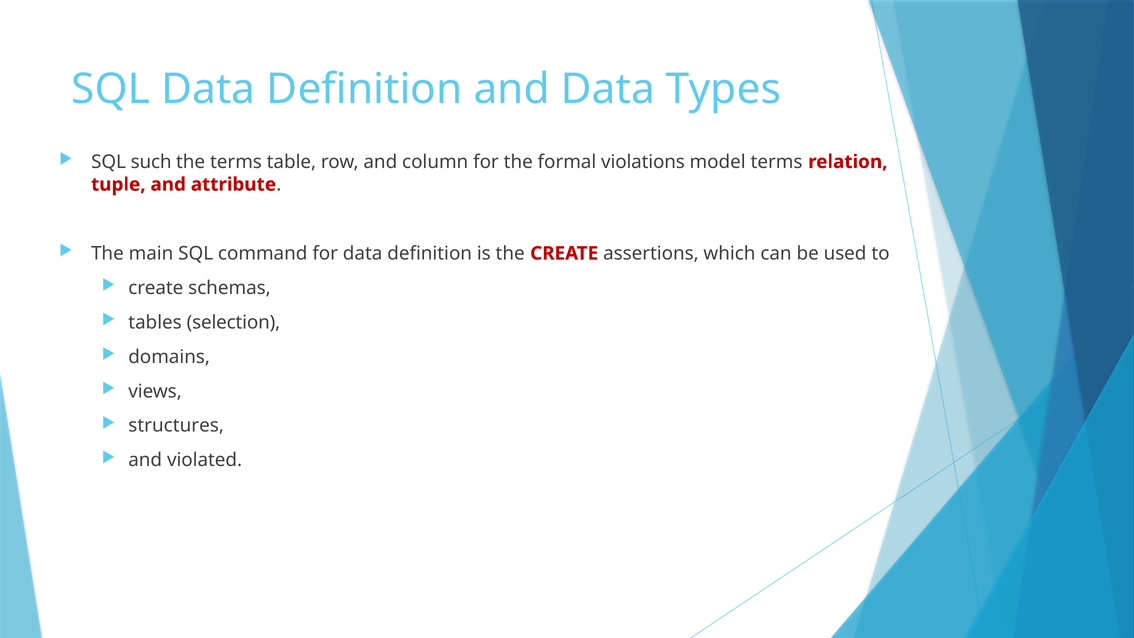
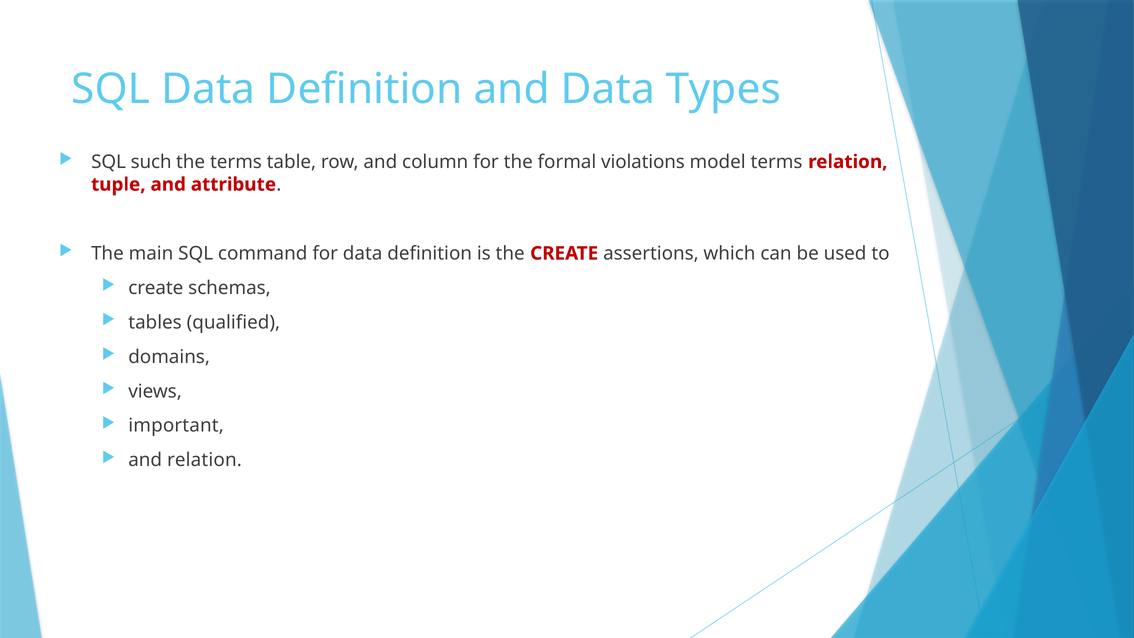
selection: selection -> qualified (233, 322)
structures: structures -> important (176, 426)
and violated: violated -> relation (204, 460)
